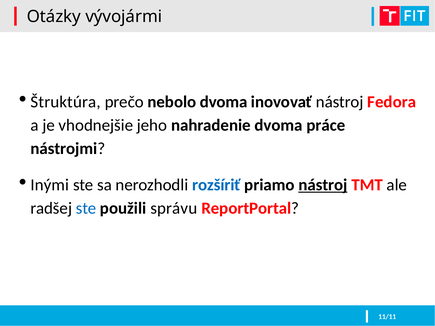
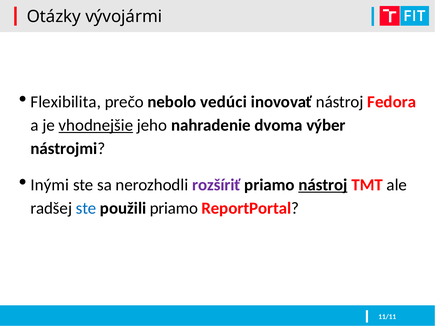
Štruktúra: Štruktúra -> Flexibilita (66, 102)
nebolo dvoma: dvoma -> vedúci (224, 102)
vhodnejšie underline: none -> present (96, 125)
práce: práce -> výber (326, 125)
rozšíriť colour: blue -> purple (216, 185)
použili správu: správu -> priamo (174, 208)
